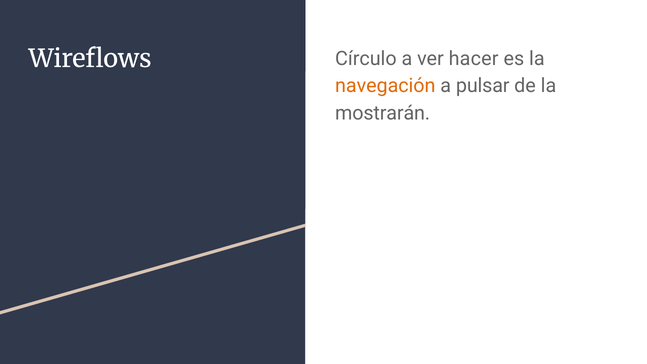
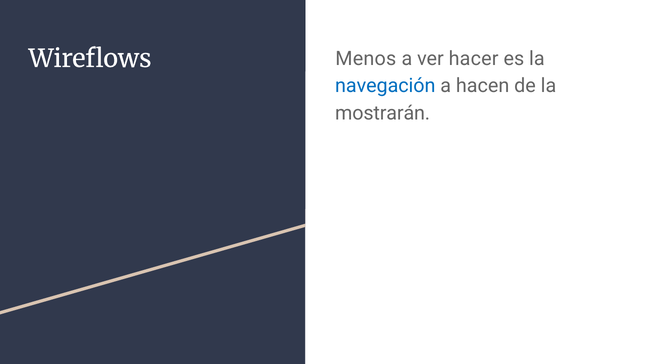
Círculo: Círculo -> Menos (366, 59)
navegación colour: orange -> blue (385, 86)
pulsar: pulsar -> hacen (483, 86)
